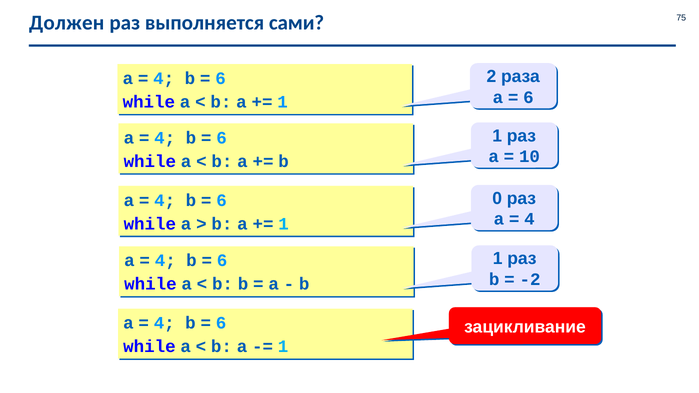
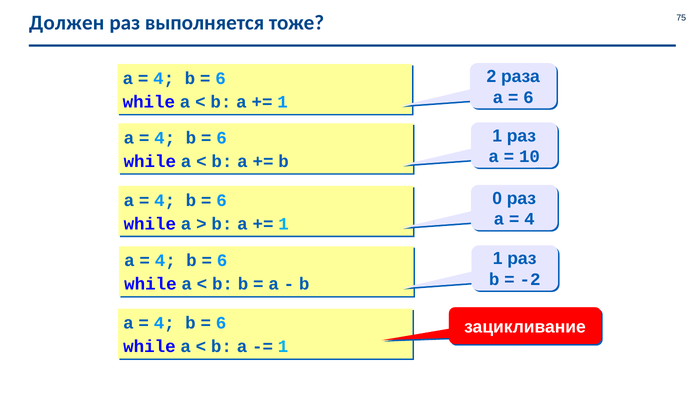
сами: сами -> тоже (296, 23)
